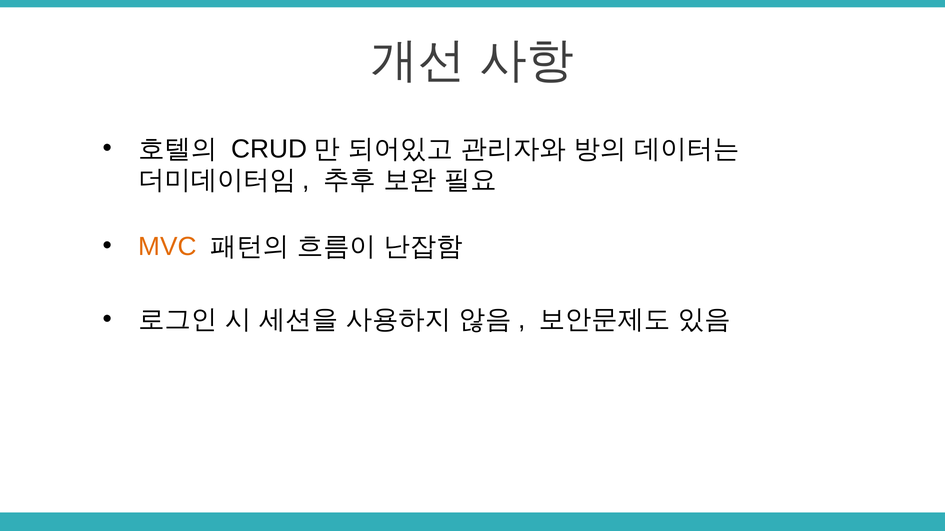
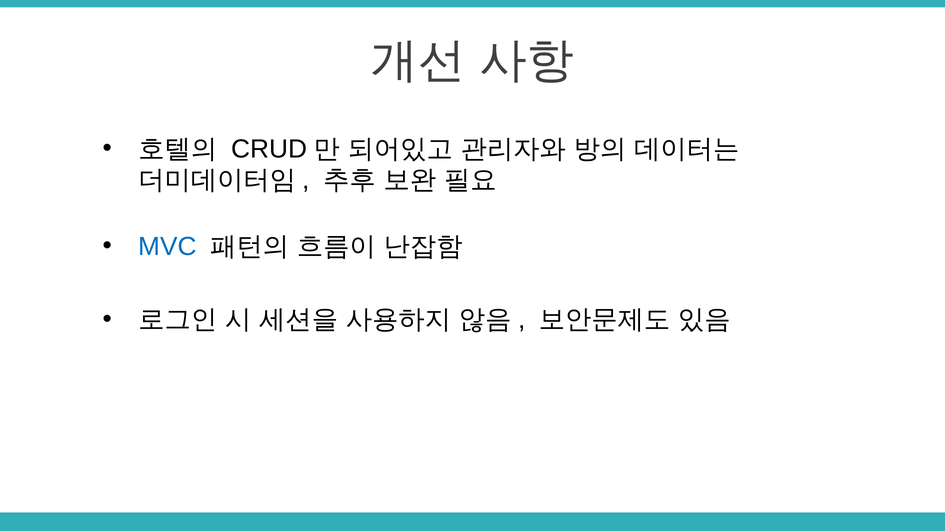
MVC colour: orange -> blue (167, 247)
